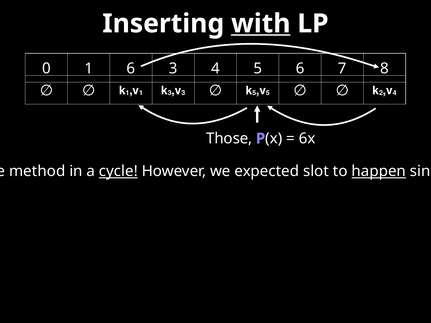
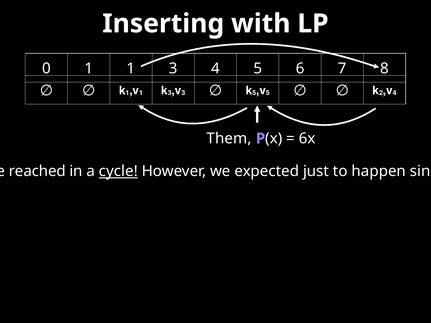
with underline: present -> none (261, 24)
1 6: 6 -> 1 (131, 69)
Those: Those -> Them (229, 139)
method: method -> reached (37, 171)
slot: slot -> just (316, 171)
happen underline: present -> none (379, 171)
